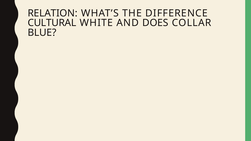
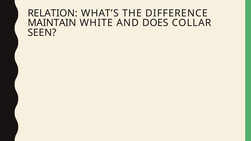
CULTURAL: CULTURAL -> MAINTAIN (52, 23)
BLUE: BLUE -> SEEN (42, 33)
